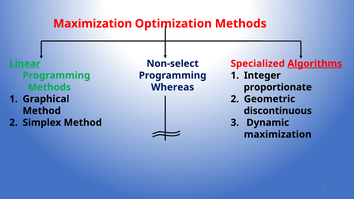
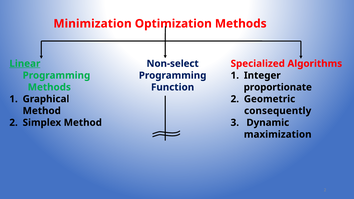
Maximization: Maximization -> Minimization (93, 24)
Algorithms underline: present -> none (315, 64)
Whereas: Whereas -> Function (173, 87)
discontinuous: discontinuous -> consequently (278, 111)
